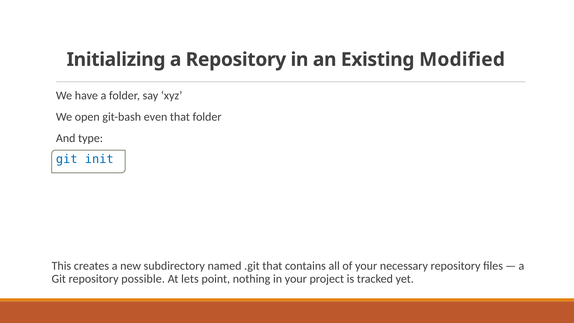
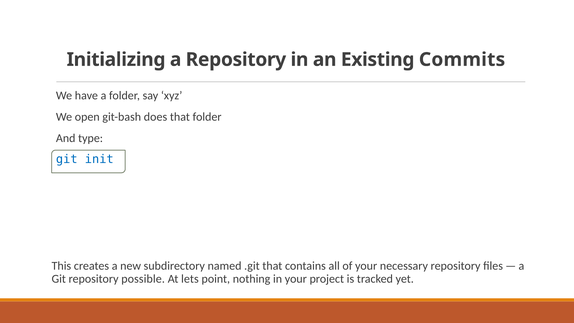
Modified: Modified -> Commits (462, 60)
even: even -> does (156, 117)
